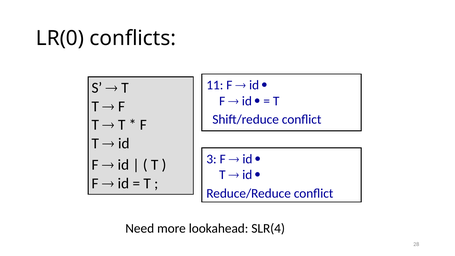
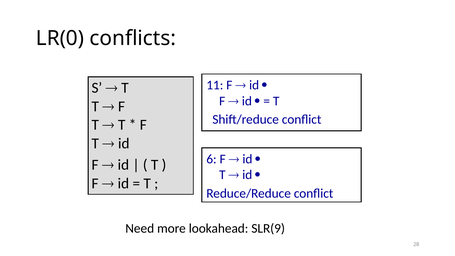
3: 3 -> 6 (211, 159)
SLR(4: SLR(4 -> SLR(9 (268, 228)
